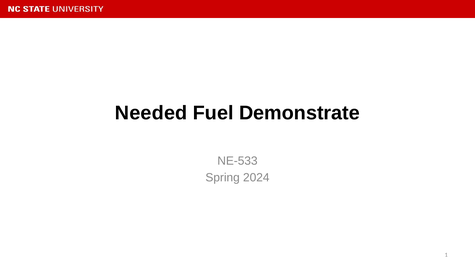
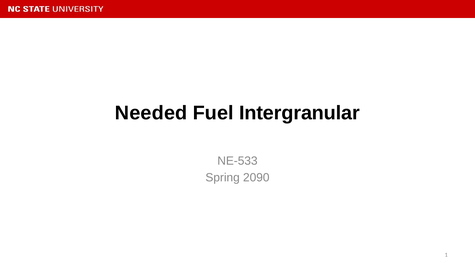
Demonstrate: Demonstrate -> Intergranular (299, 113)
2024: 2024 -> 2090 (256, 178)
